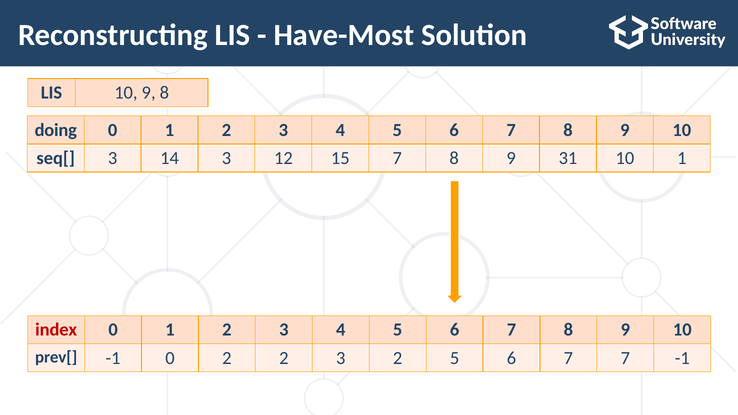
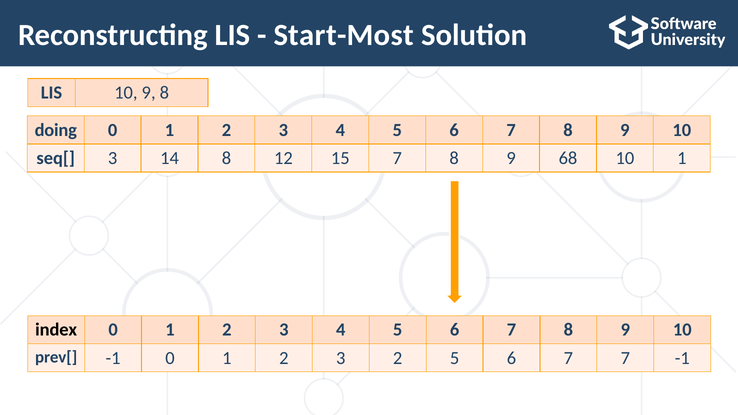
Have-Most: Have-Most -> Start-Most (344, 35)
14 3: 3 -> 8 (226, 158)
31: 31 -> 68 (568, 158)
index colour: red -> black (56, 330)
-1 0 2: 2 -> 1 (227, 358)
